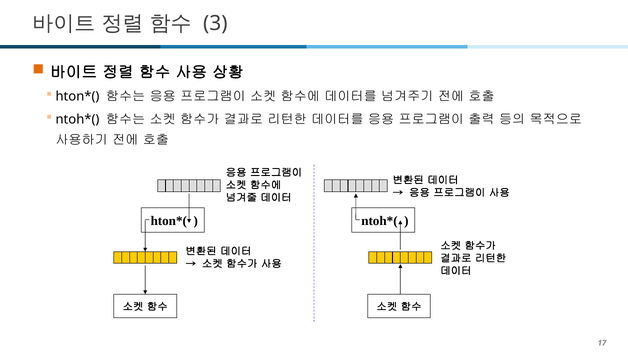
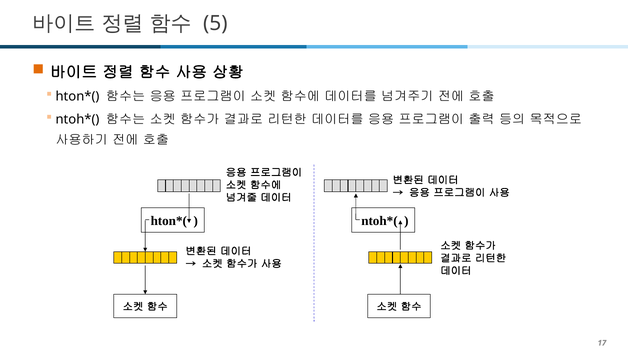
3: 3 -> 5 (215, 23)
